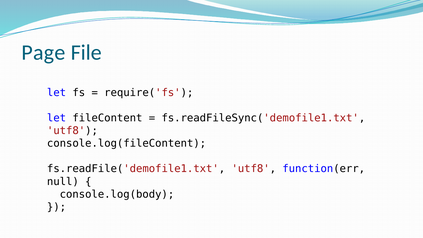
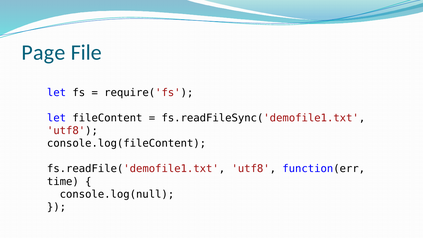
null: null -> time (63, 181)
console.log(body: console.log(body -> console.log(null (117, 194)
